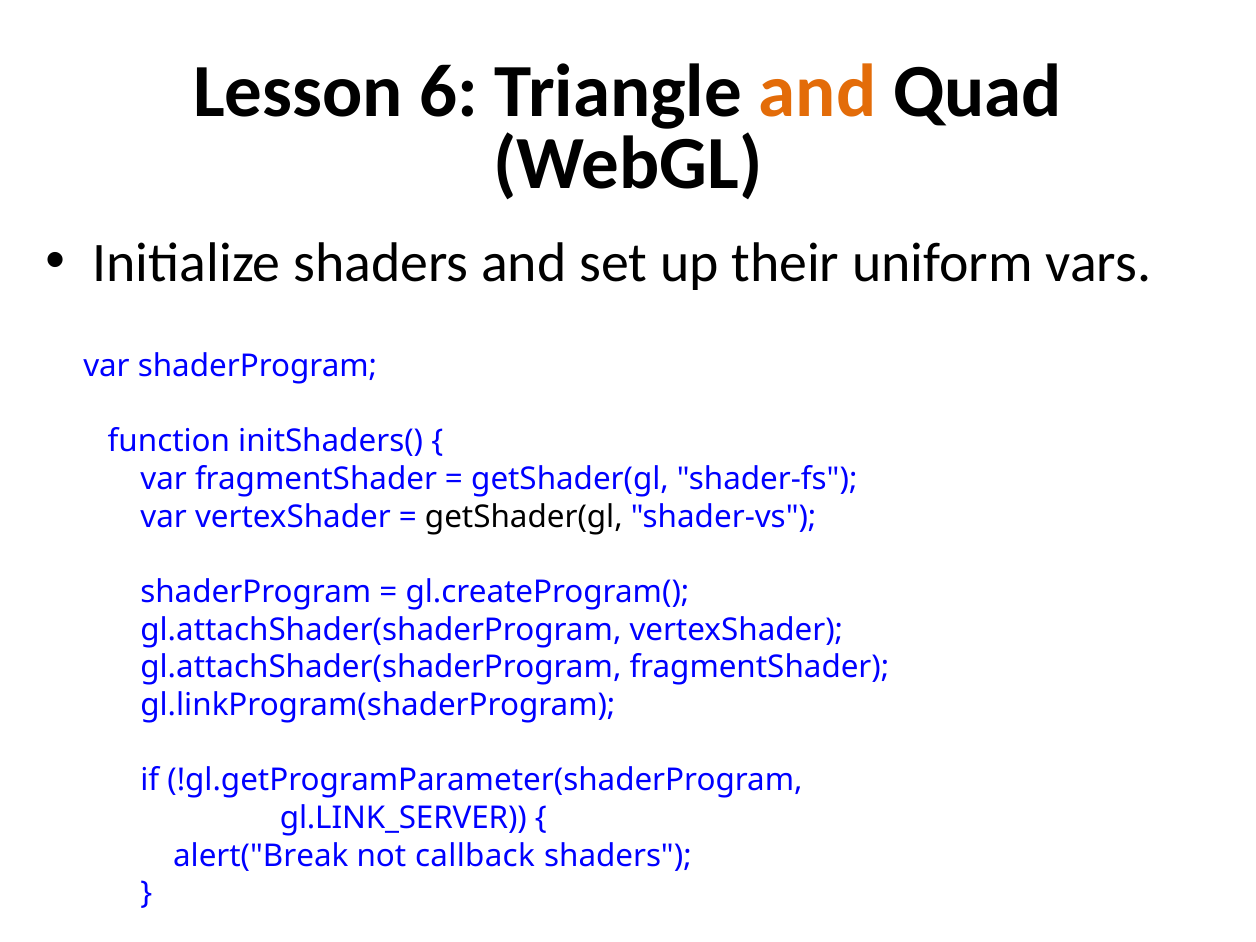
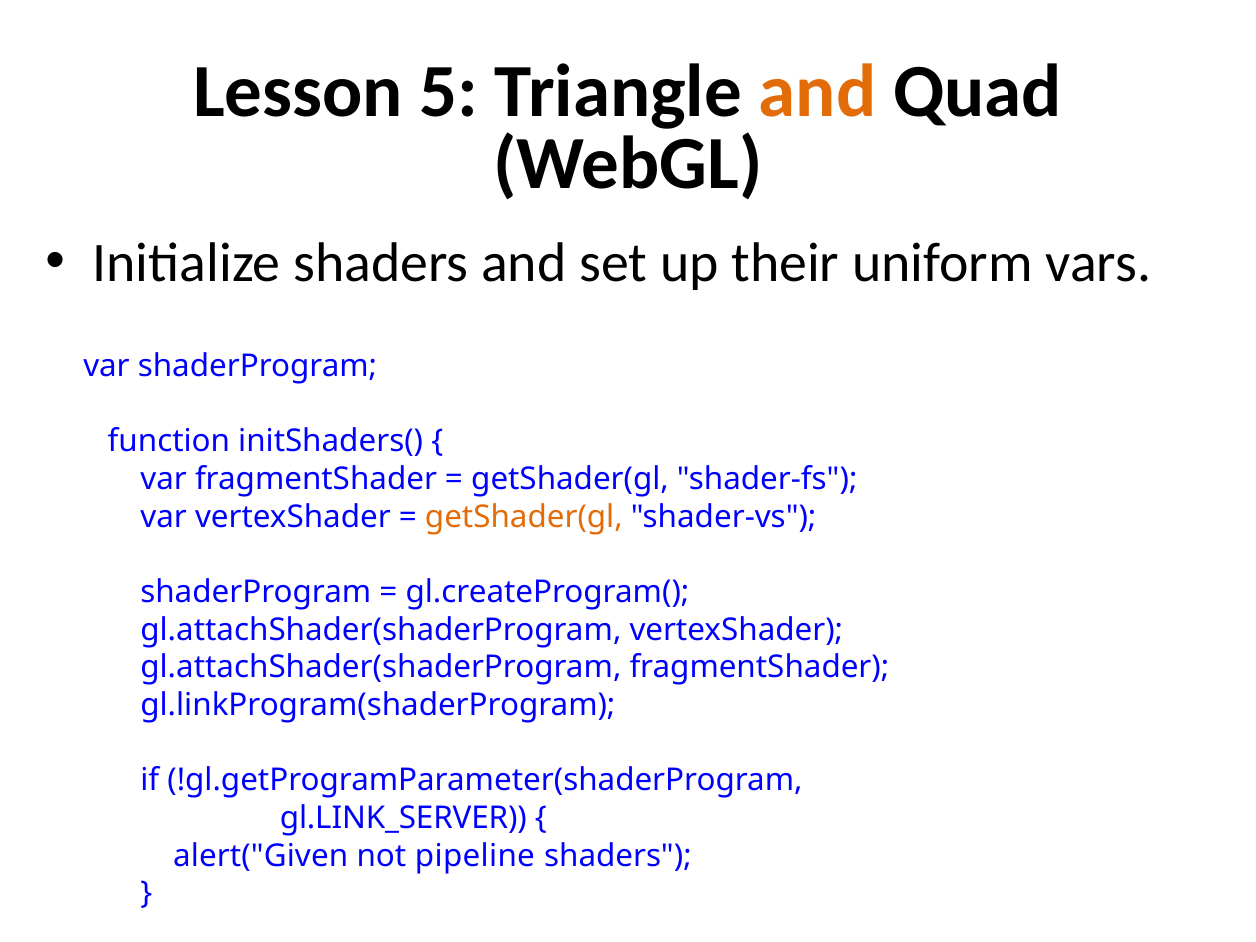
6: 6 -> 5 (449, 91)
getShader(gl colour: black -> orange (524, 517)
alert("Break: alert("Break -> alert("Given (261, 856)
callback: callback -> pipeline (475, 856)
